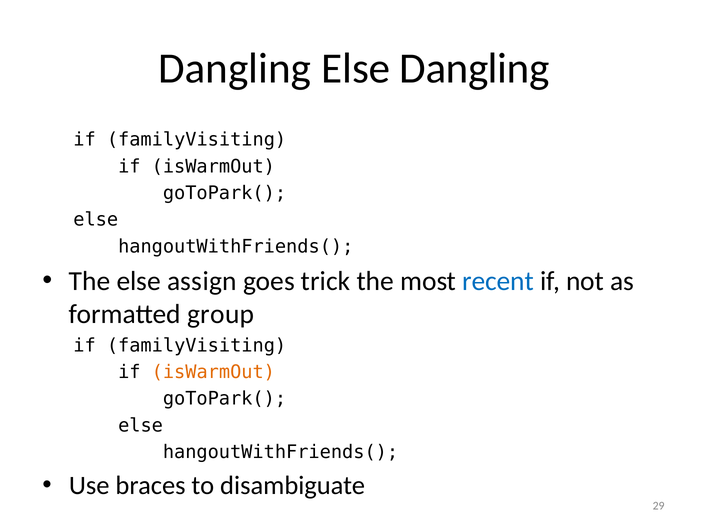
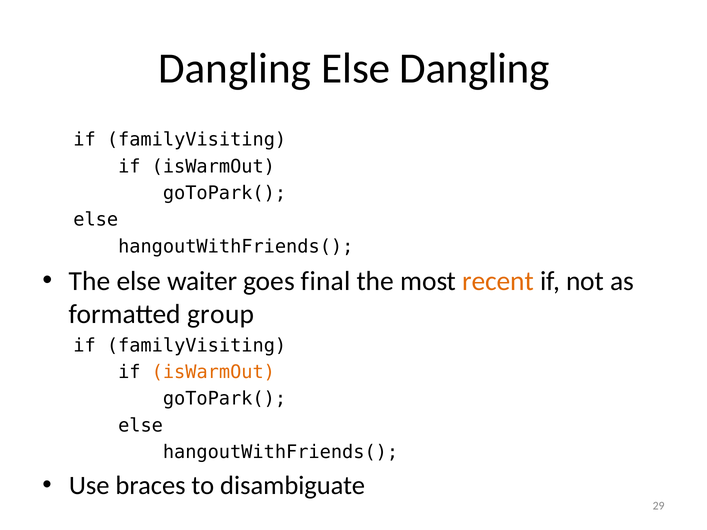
assign: assign -> waiter (202, 281)
trick: trick -> final (326, 281)
recent colour: blue -> orange (498, 281)
